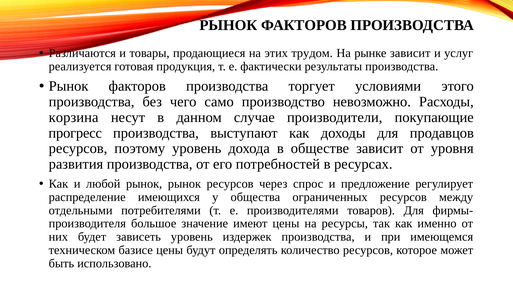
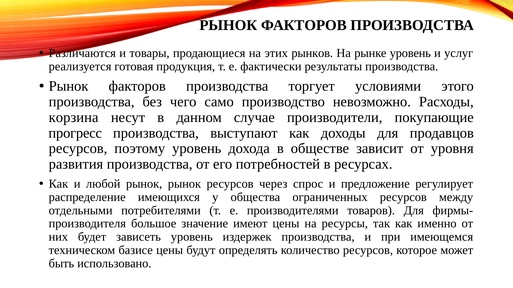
трудом: трудом -> рынков (312, 53)
рынке зависит: зависит -> уровень (410, 53)
